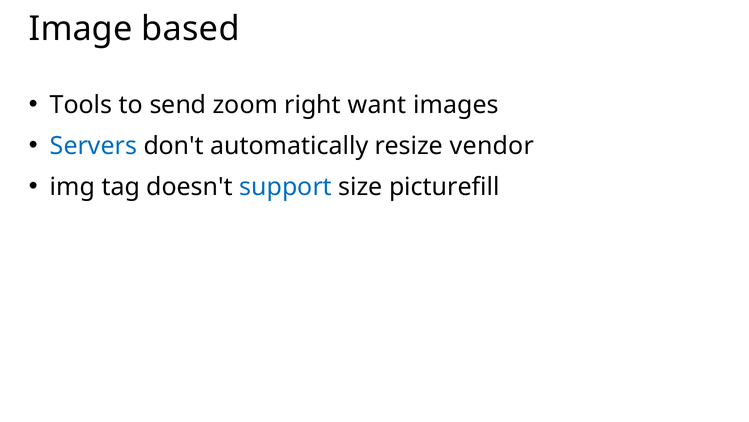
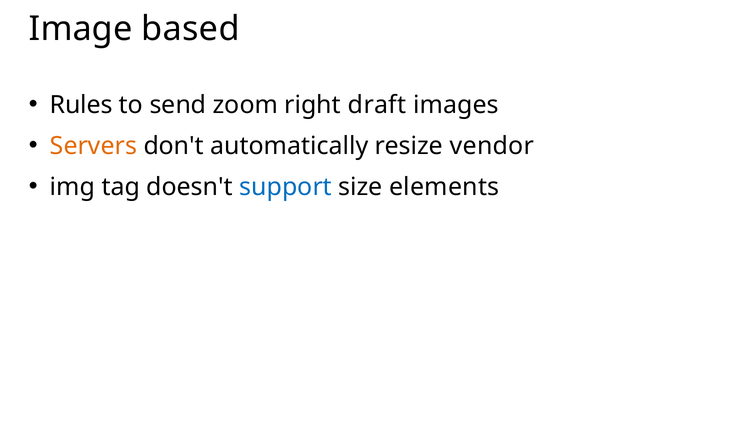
Tools: Tools -> Rules (81, 105)
want: want -> draft (377, 105)
Servers colour: blue -> orange (93, 146)
picturefill: picturefill -> elements (444, 187)
